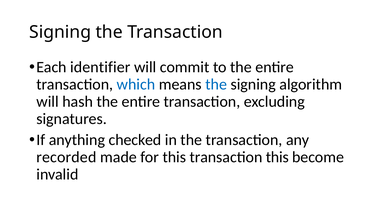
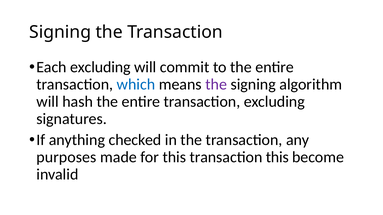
Each identifier: identifier -> excluding (100, 67)
the colour: blue -> purple (216, 85)
recorded: recorded -> purposes (66, 157)
